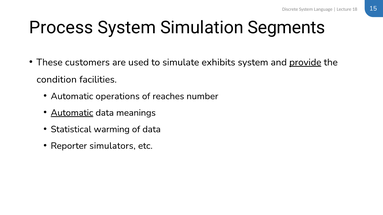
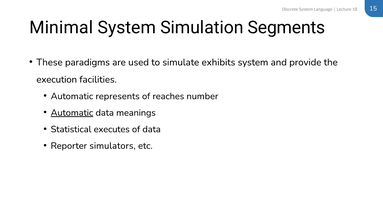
Process: Process -> Minimal (61, 28)
customers: customers -> paradigms (87, 62)
provide underline: present -> none (305, 62)
condition: condition -> execution (57, 80)
operations: operations -> represents (118, 96)
warming: warming -> executes (112, 129)
